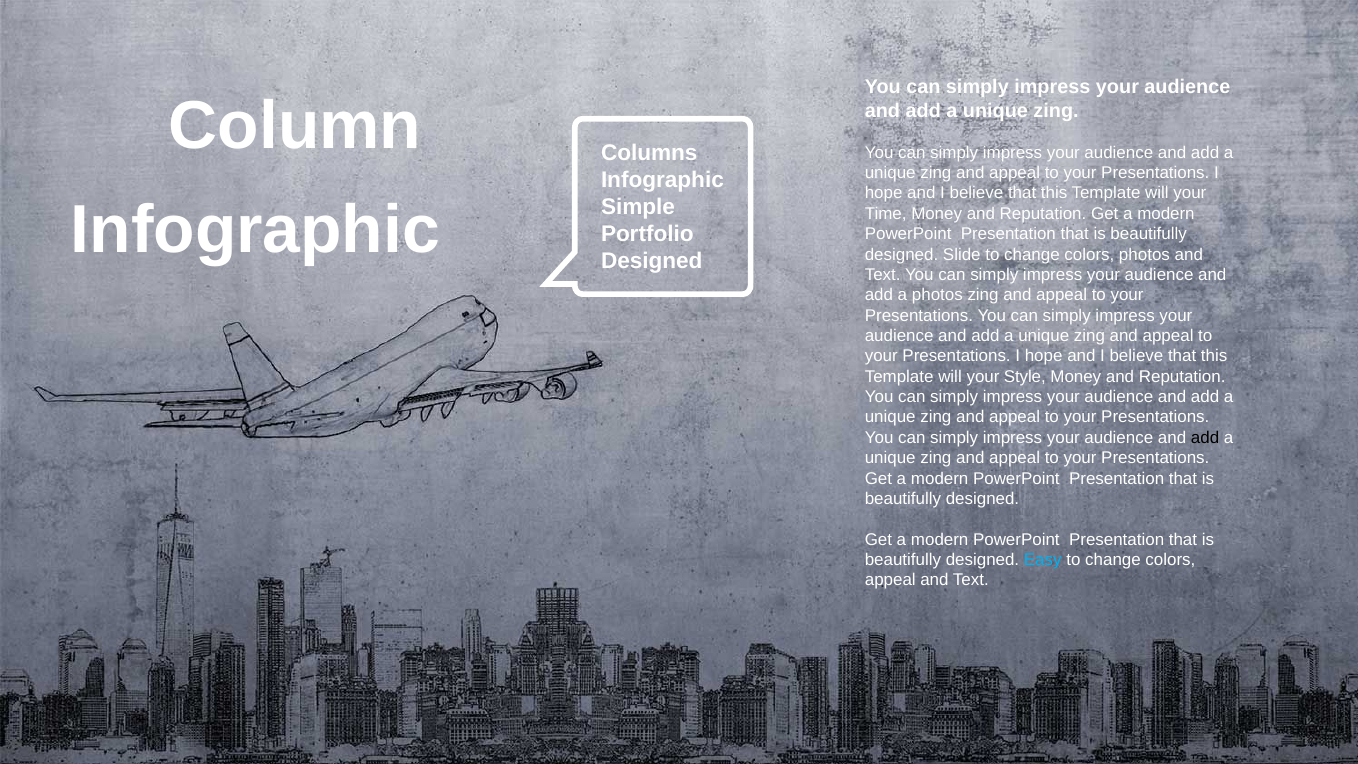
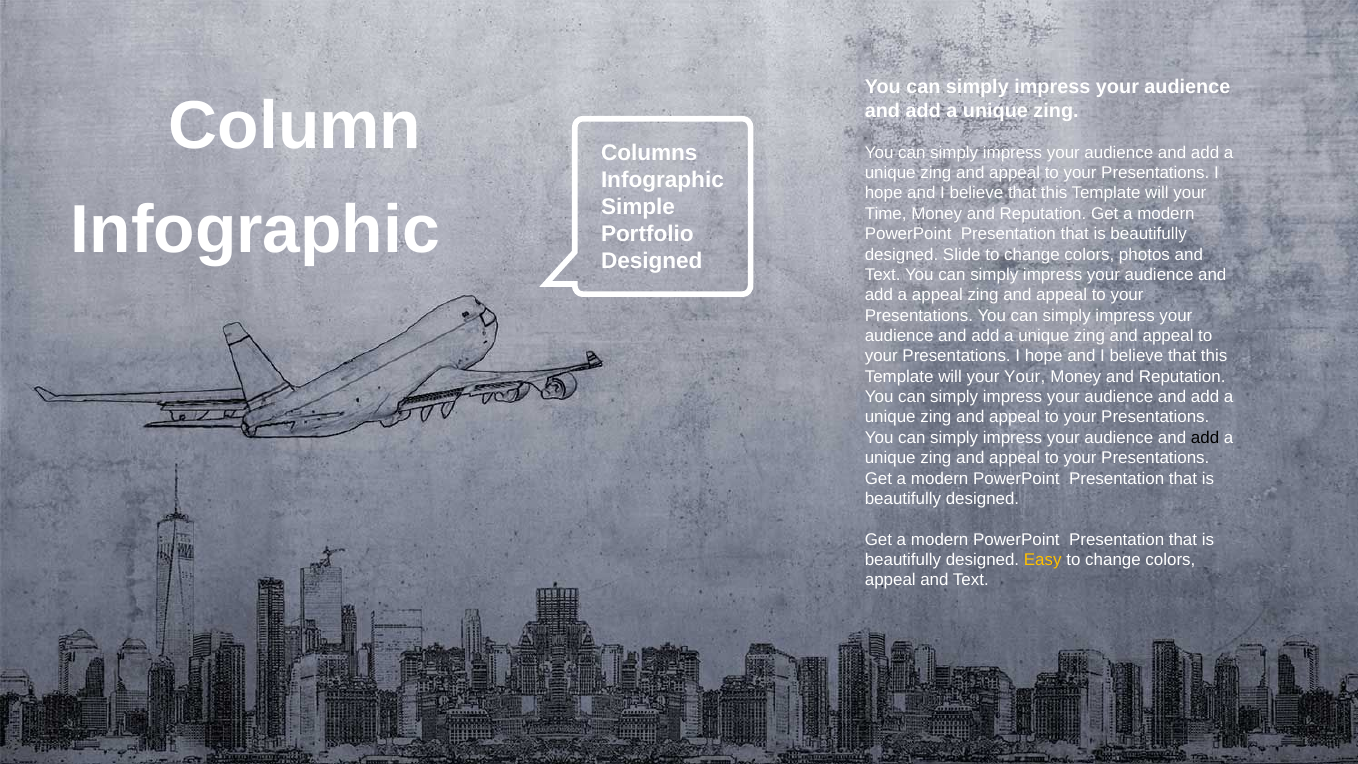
a photos: photos -> appeal (937, 295)
your Style: Style -> Your (1025, 377)
Easy colour: light blue -> yellow (1043, 560)
